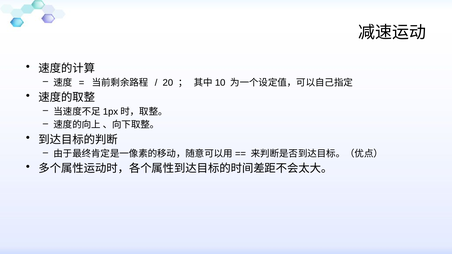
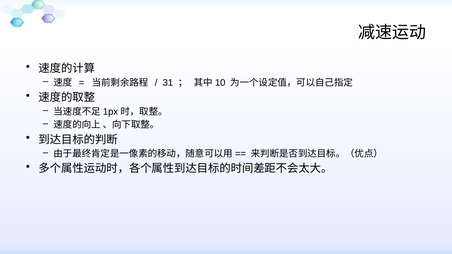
20: 20 -> 31 (168, 83)
